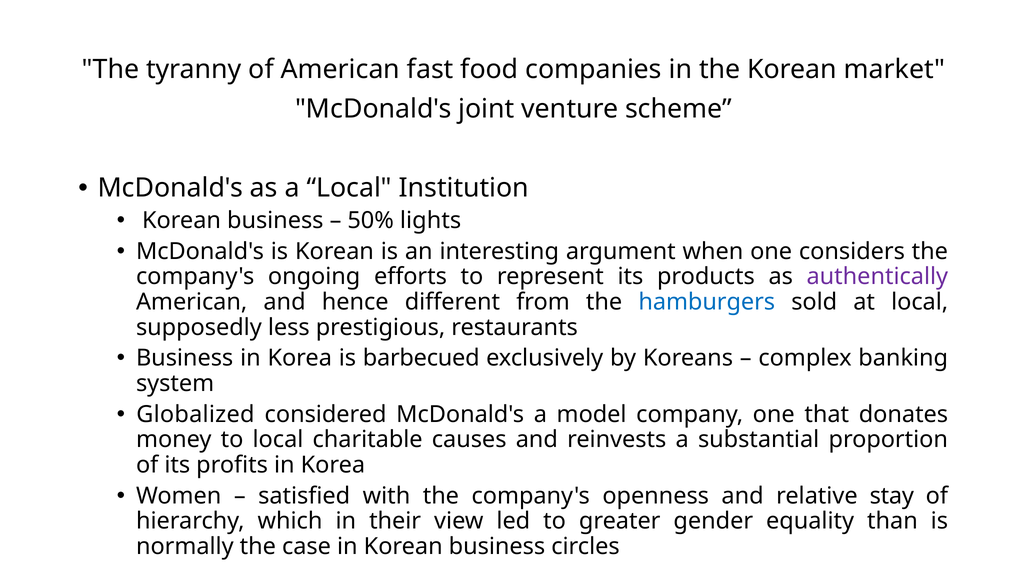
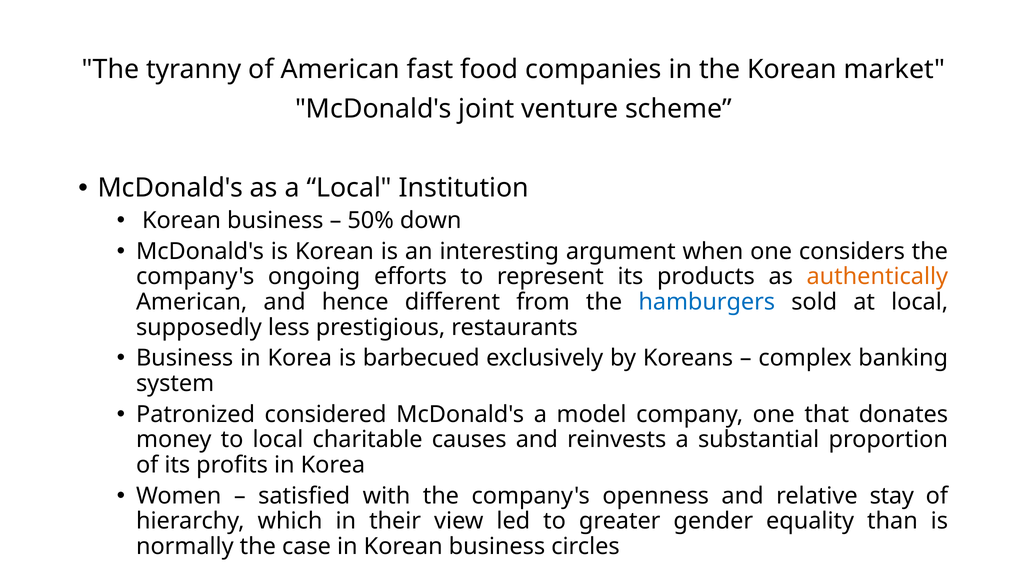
lights: lights -> down (431, 221)
authentically colour: purple -> orange (877, 277)
Globalized: Globalized -> Patronized (196, 415)
